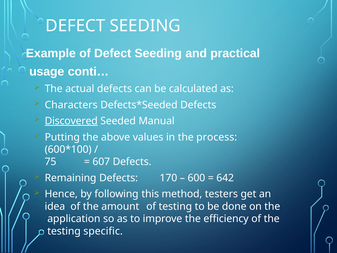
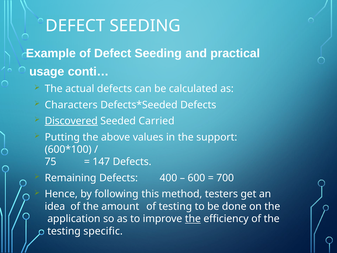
Manual: Manual -> Carried (157, 121)
process: process -> support (217, 137)
607: 607 -> 147 (101, 162)
170: 170 -> 400 (168, 178)
642: 642 -> 700 (225, 178)
the underline: none -> present (193, 219)
